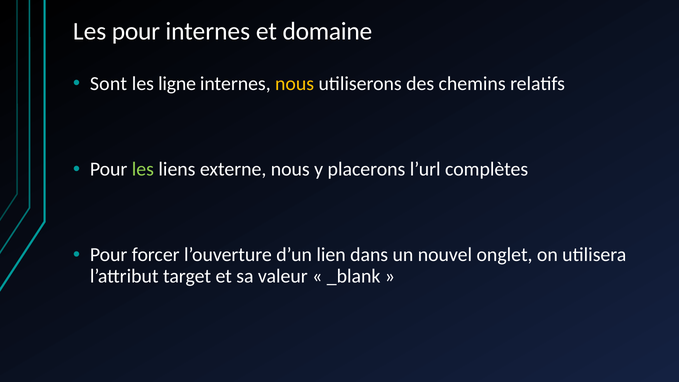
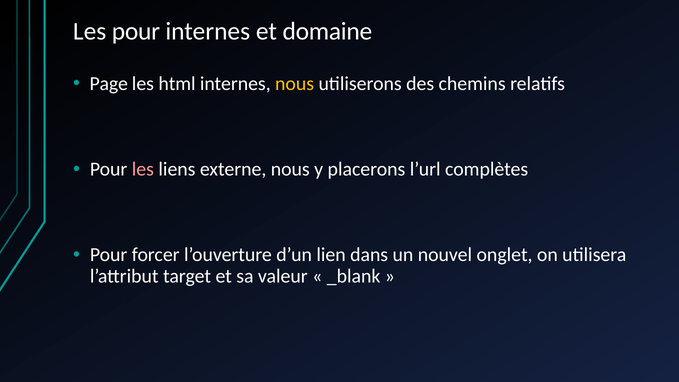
Sont: Sont -> Page (109, 84)
ligne: ligne -> html (177, 84)
les colour: light green -> pink (143, 169)
